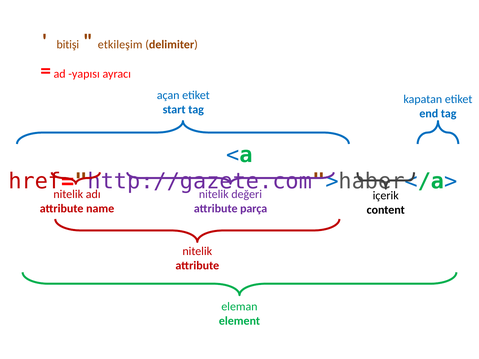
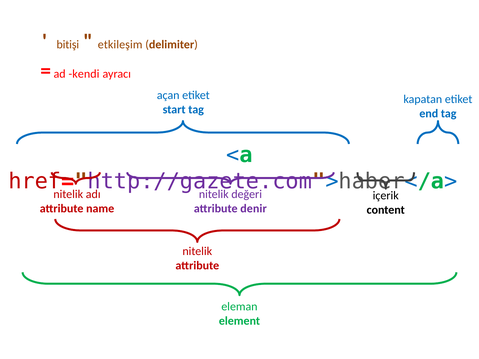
yapısı: yapısı -> kendi (84, 74)
parça: parça -> denir (254, 209)
